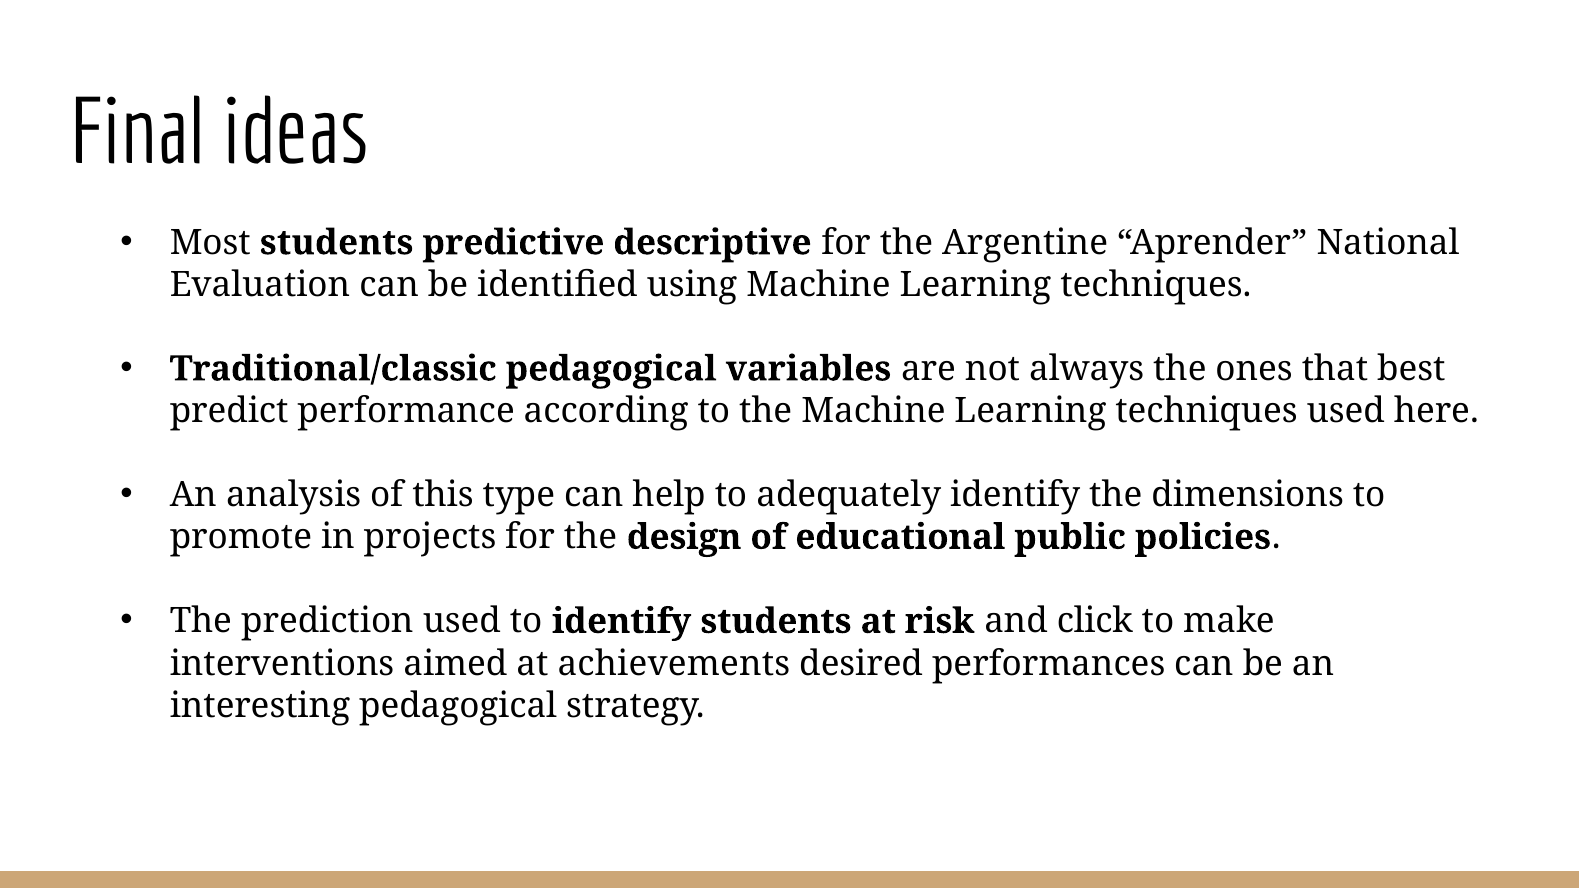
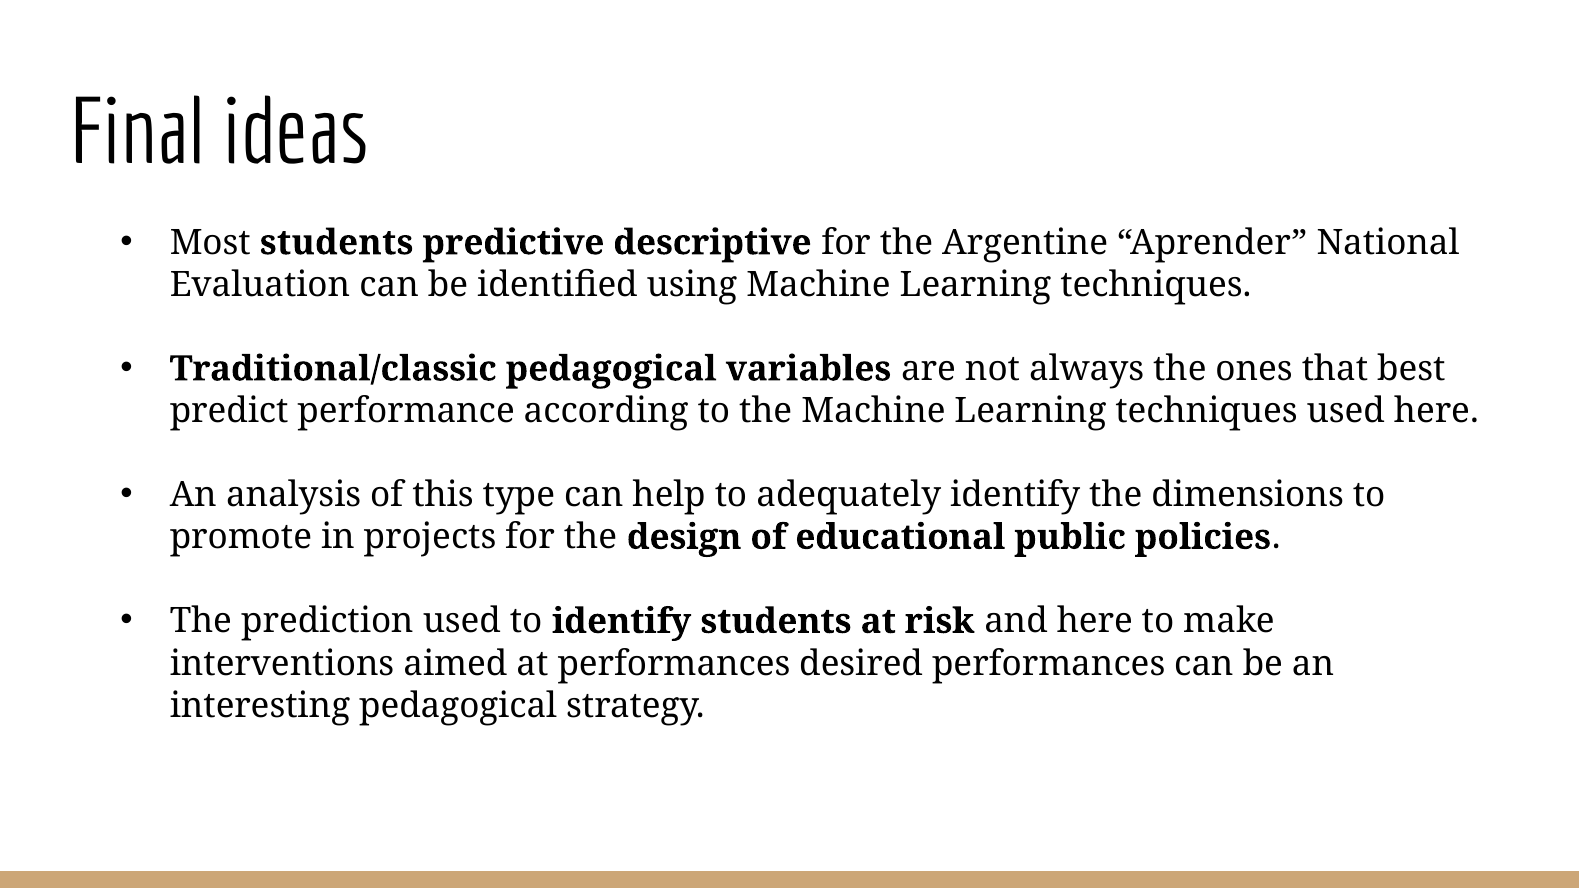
and click: click -> here (1095, 622)
at achievements: achievements -> performances (674, 664)
